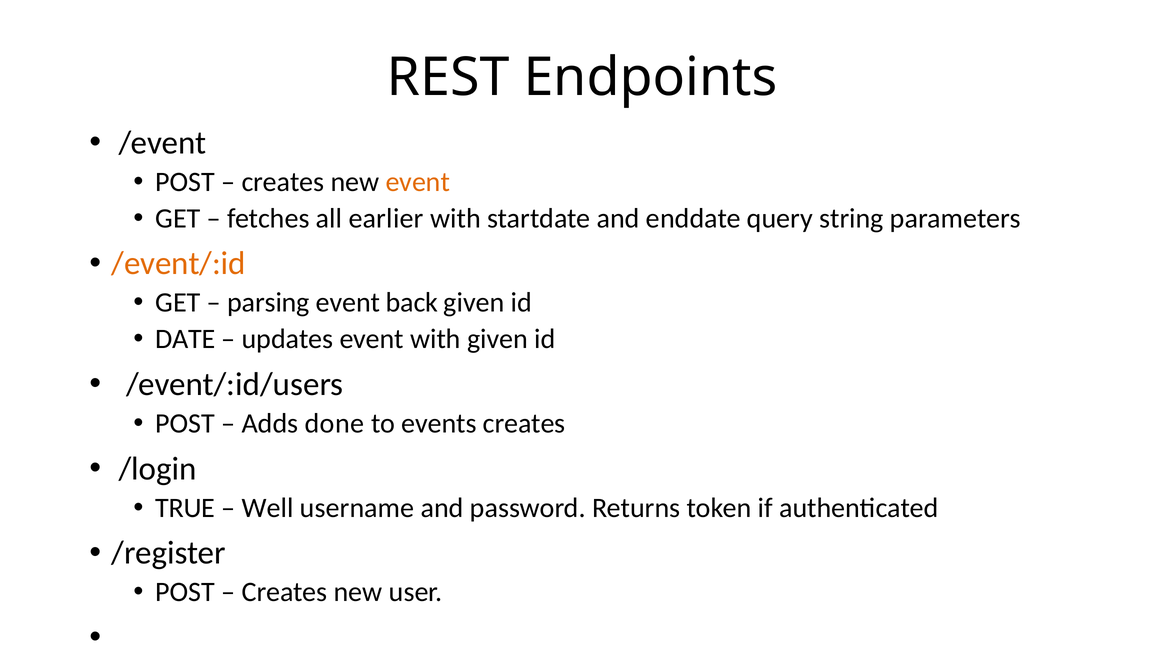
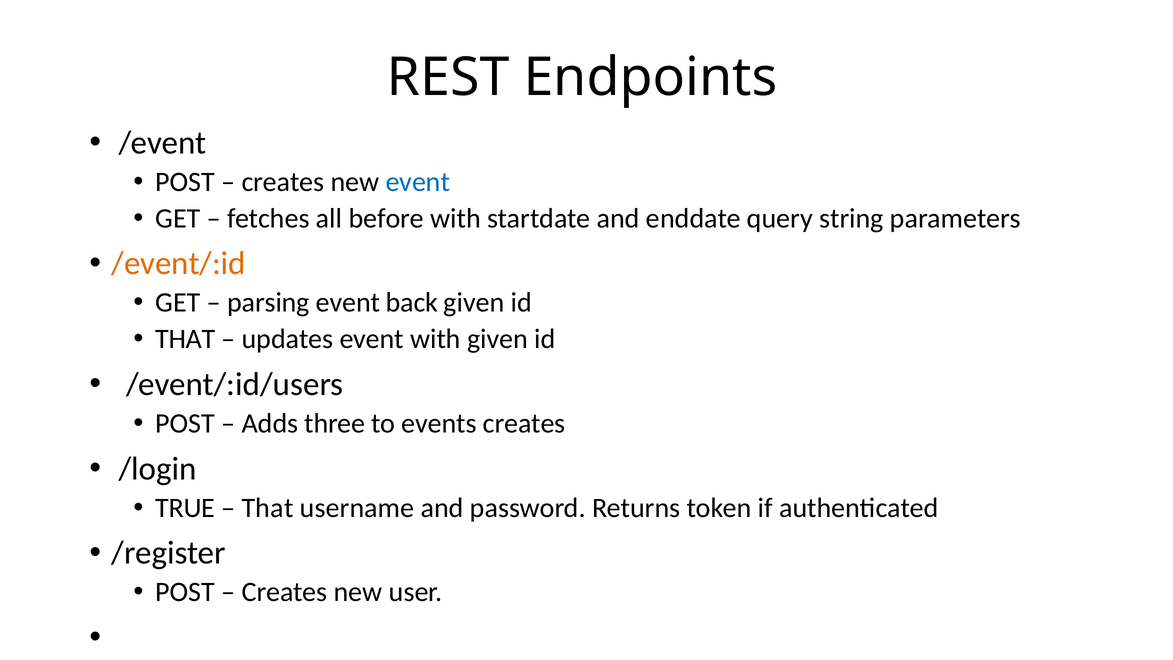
event colour: orange -> blue (418, 182)
earlier: earlier -> before (386, 218)
DATE: DATE -> THAT (185, 339)
done: done -> three (335, 423)
Well: Well -> That (268, 508)
